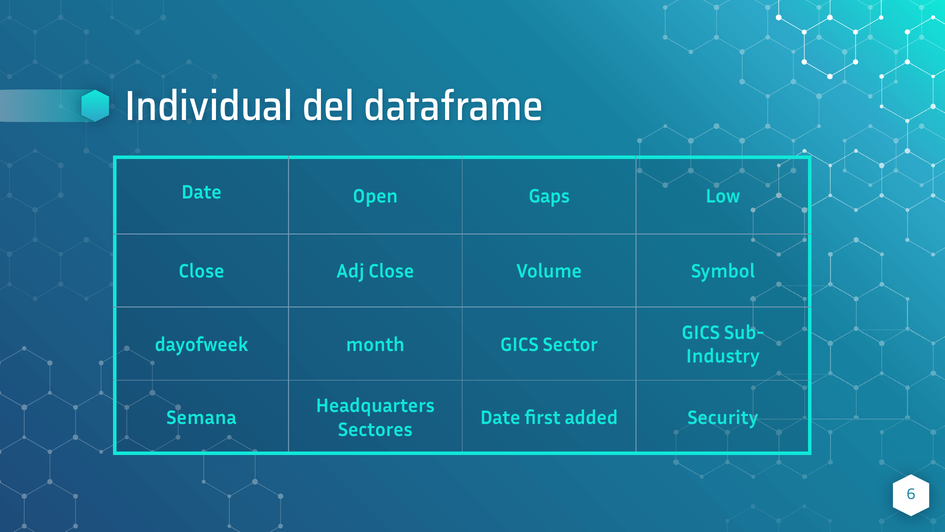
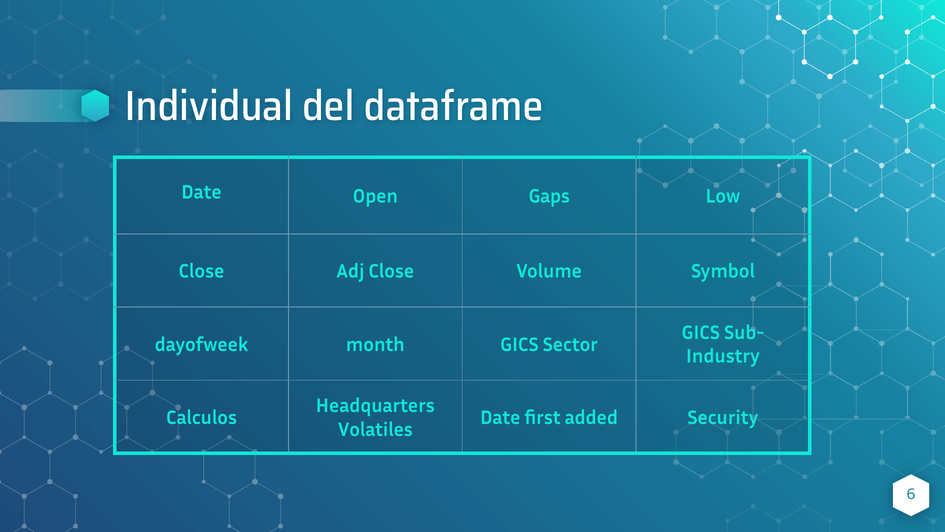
Semana: Semana -> Calculos (202, 417)
Sectores: Sectores -> Volatiles (375, 429)
